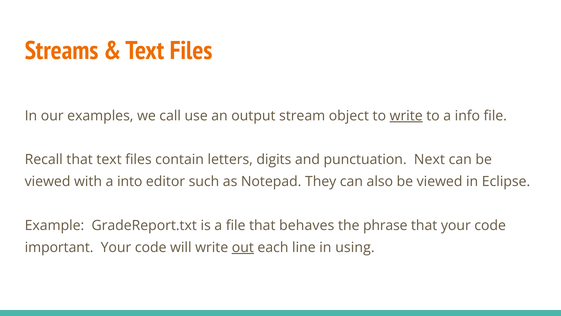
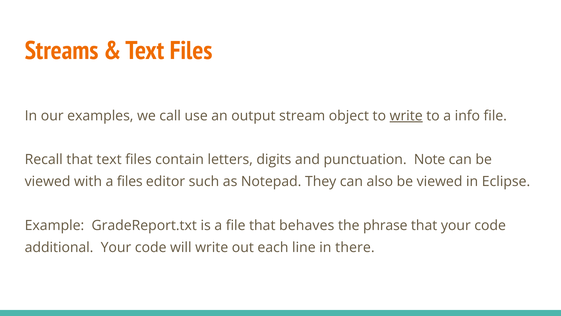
Next: Next -> Note (430, 159)
a into: into -> files (130, 181)
important: important -> additional (59, 247)
out underline: present -> none (243, 247)
using: using -> there (355, 247)
